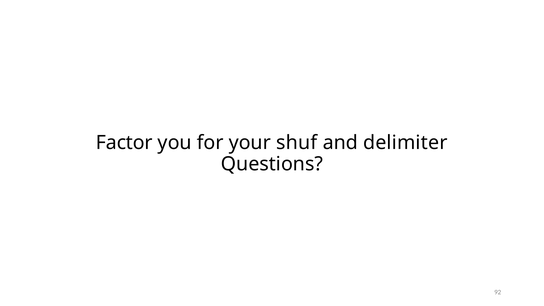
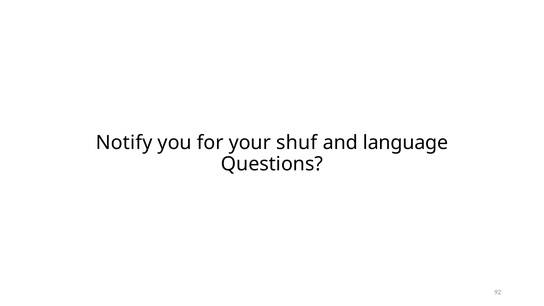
Factor: Factor -> Notify (124, 143)
delimiter: delimiter -> language (406, 143)
